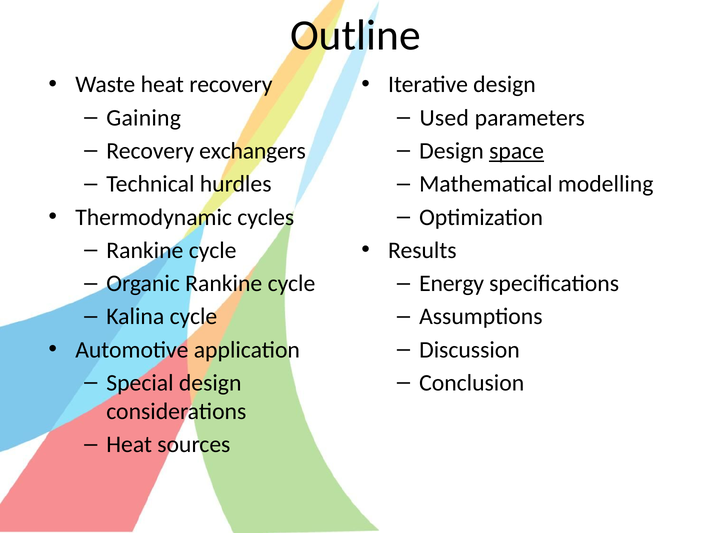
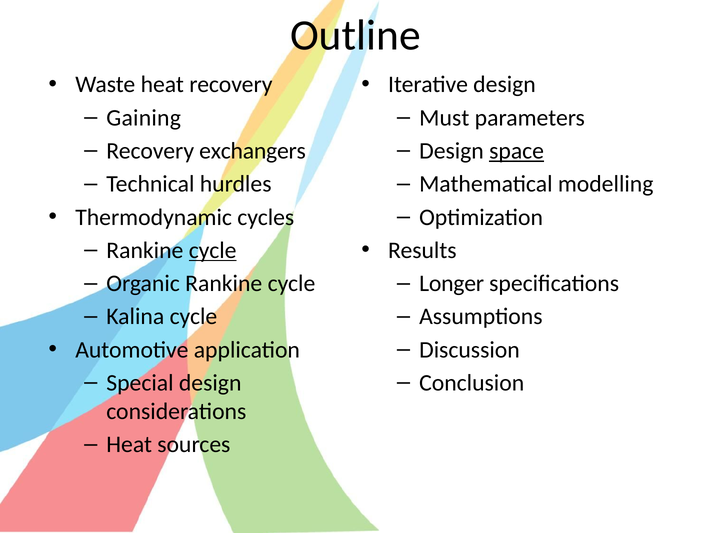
Used: Used -> Must (444, 118)
cycle underline: none -> present (213, 250)
Energy: Energy -> Longer (452, 284)
